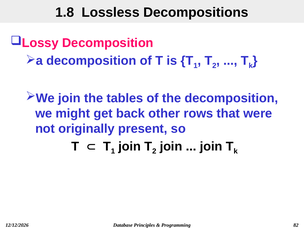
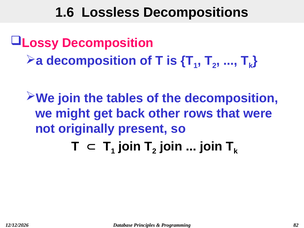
1.8: 1.8 -> 1.6 (65, 12)
